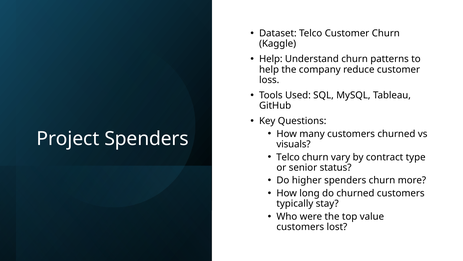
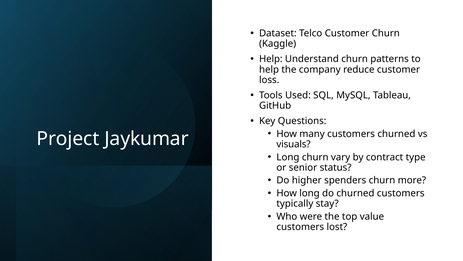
Project Spenders: Spenders -> Jaykumar (147, 139)
Telco: Telco -> Long (288, 157)
